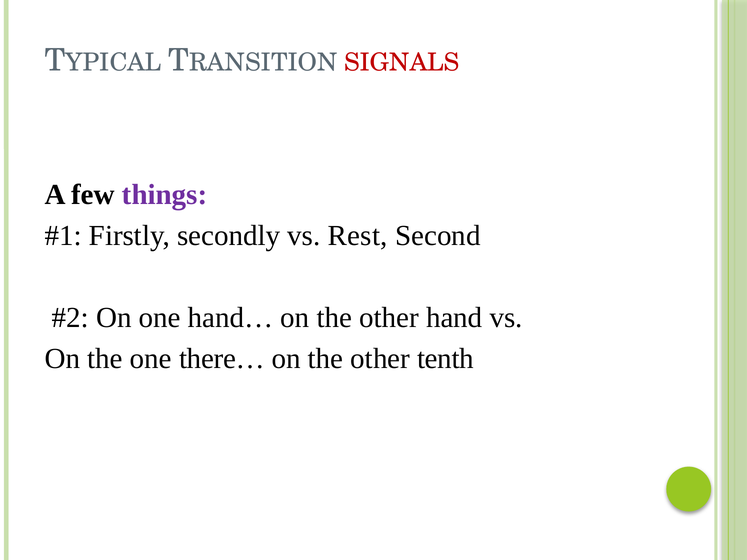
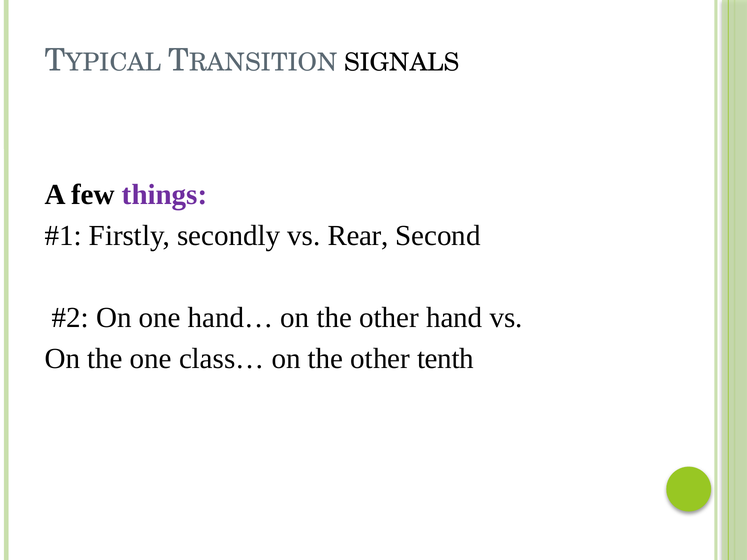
SIGNALS colour: red -> black (402, 62)
Rest: Rest -> Rear (358, 236)
there…: there… -> class… (222, 359)
